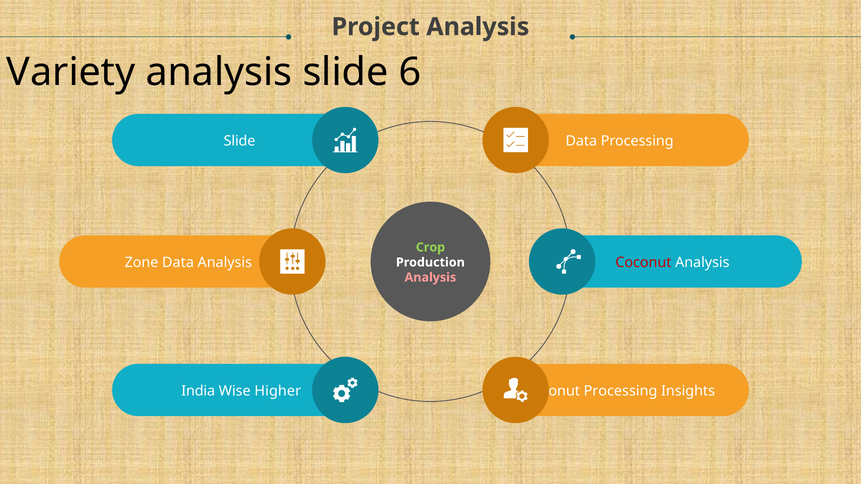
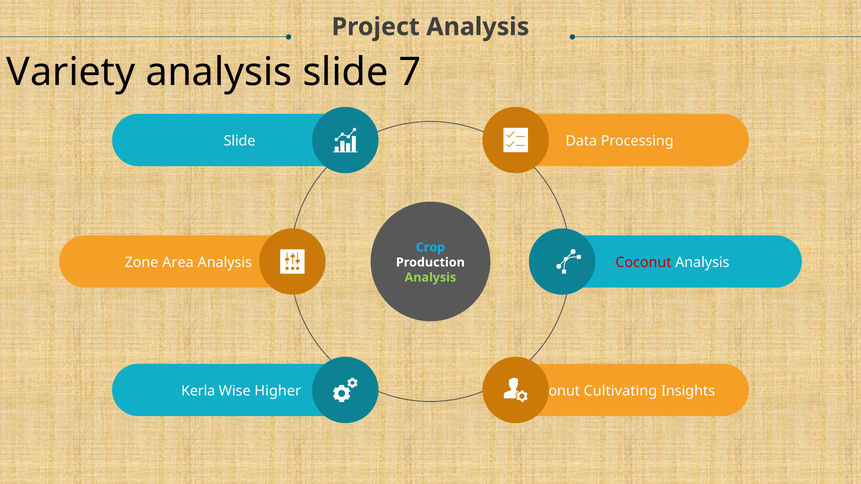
6: 6 -> 7 (410, 72)
Crop colour: light green -> light blue (430, 247)
Zone Data: Data -> Area (178, 263)
Analysis colour: pink -> light green (430, 278)
India: India -> Kerla (198, 391)
Processing: Processing -> Cultivating (620, 391)
